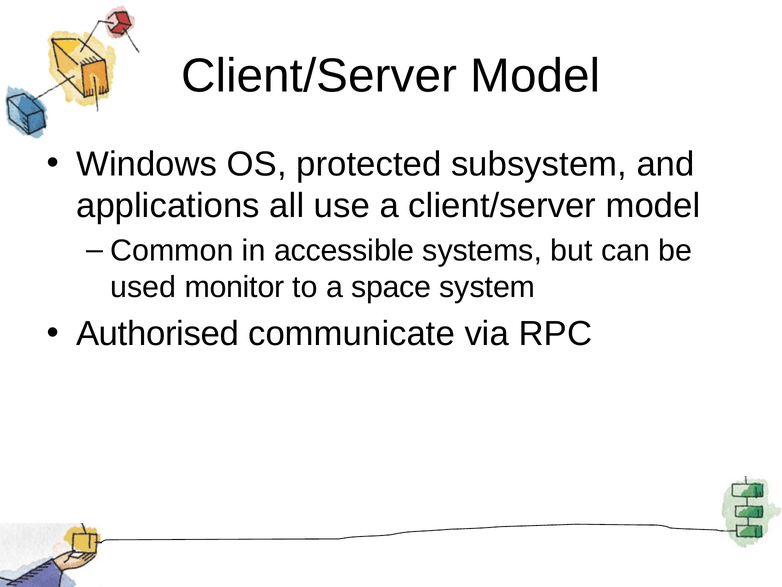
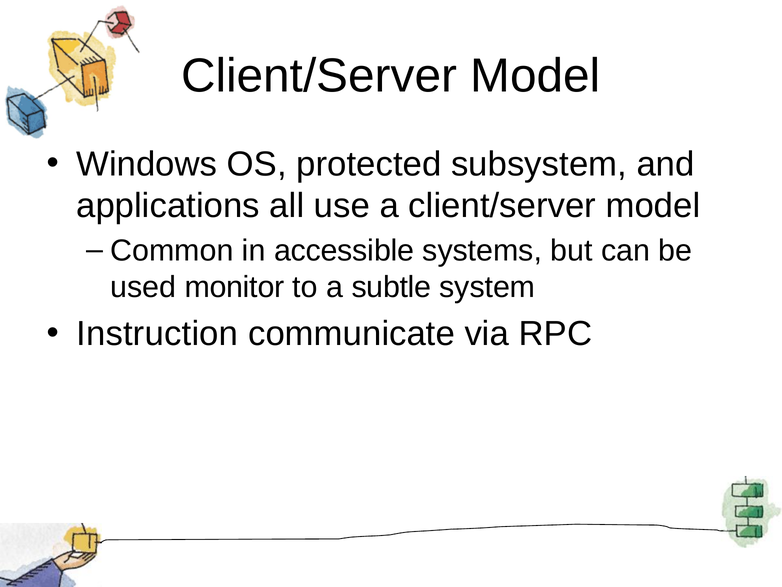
space: space -> subtle (391, 287)
Authorised: Authorised -> Instruction (157, 334)
